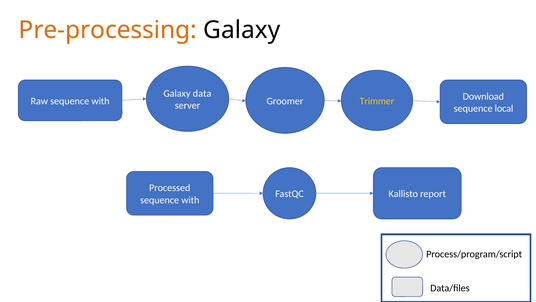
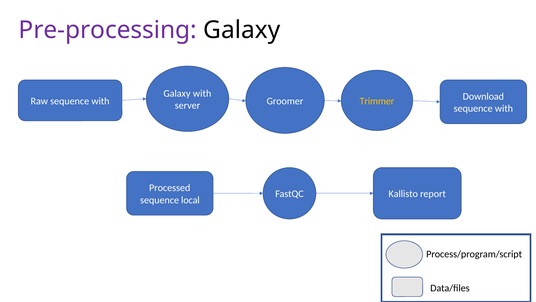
Pre-processing colour: orange -> purple (108, 30)
Galaxy data: data -> with (202, 93)
local: local -> with (504, 108)
with: with -> local (190, 200)
